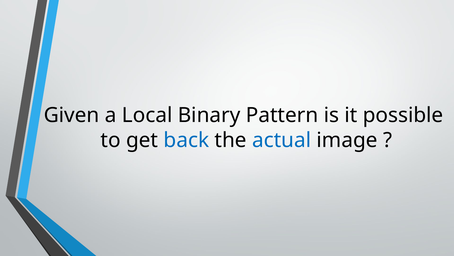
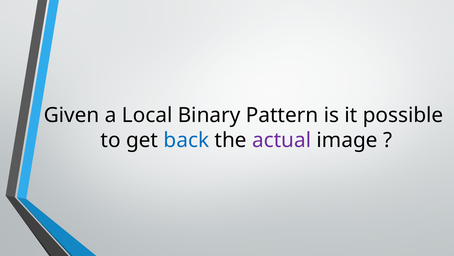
actual colour: blue -> purple (282, 140)
